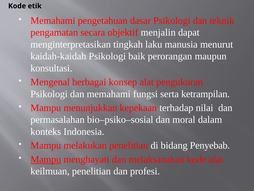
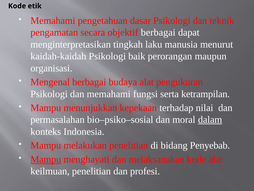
objektif menjalin: menjalin -> berbagai (158, 32)
konsultasi: konsultasi -> organisasi (51, 68)
konsep: konsep -> budaya (123, 82)
dalam underline: none -> present (210, 119)
